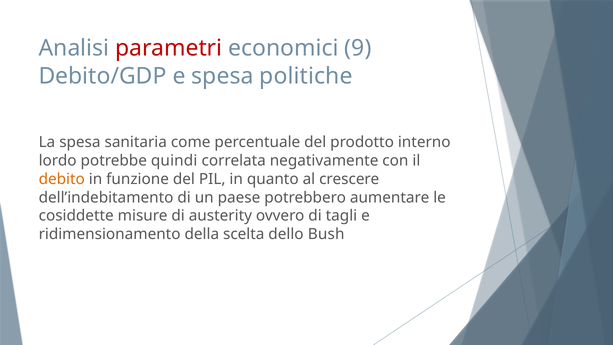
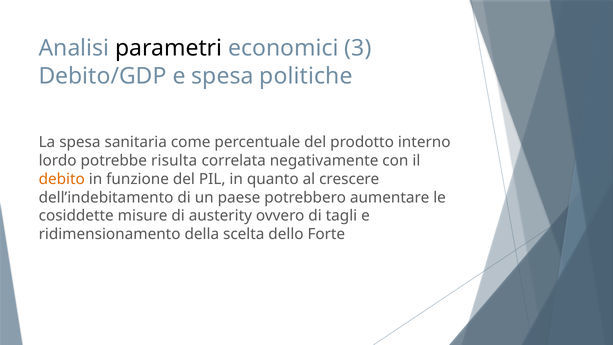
parametri colour: red -> black (169, 48)
9: 9 -> 3 (358, 48)
quindi: quindi -> risulta (174, 161)
Bush: Bush -> Forte (326, 234)
